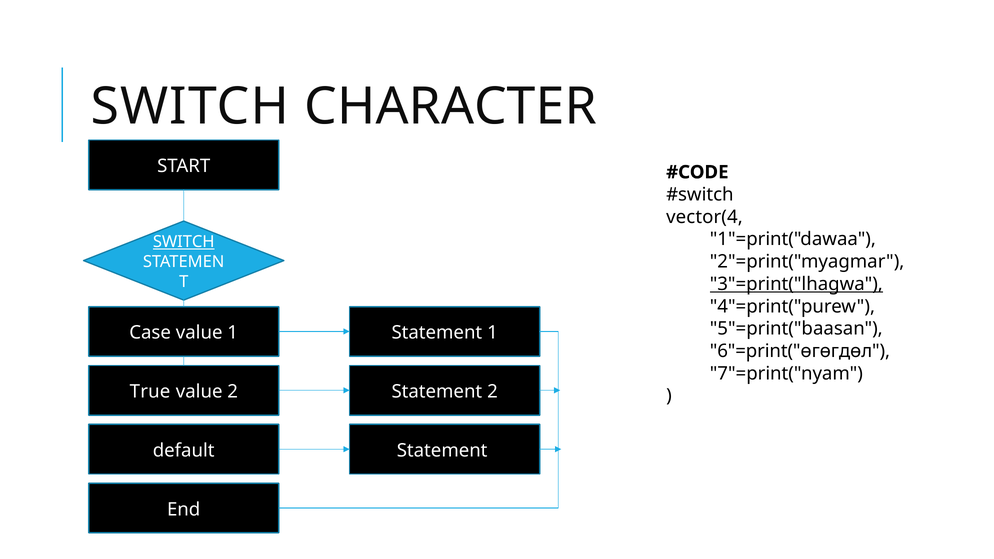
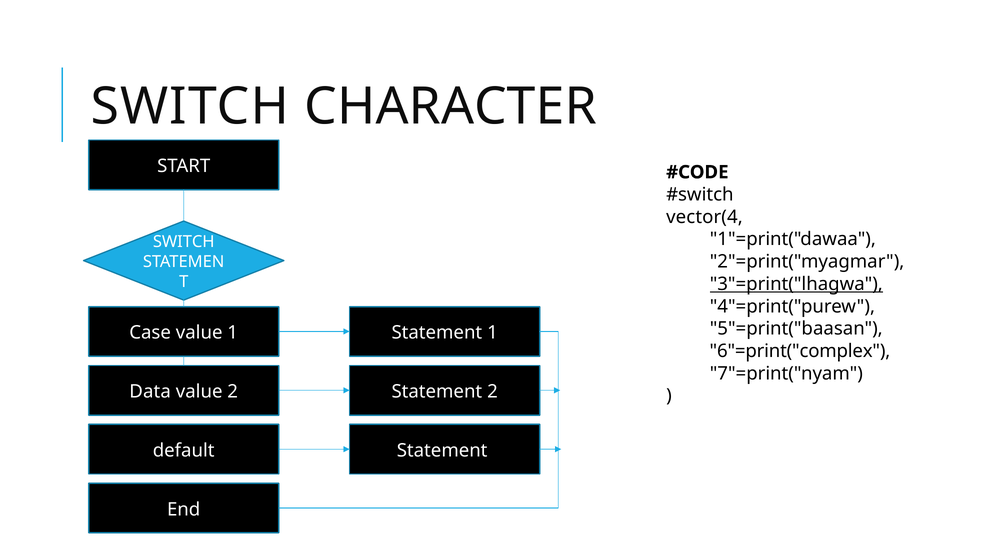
SWITCH underline: present -> none (184, 242)
6"=print("өгөгдөл: 6"=print("өгөгдөл -> 6"=print("complex (800, 351)
True: True -> Data (150, 392)
